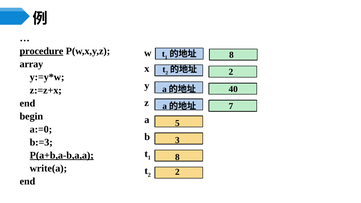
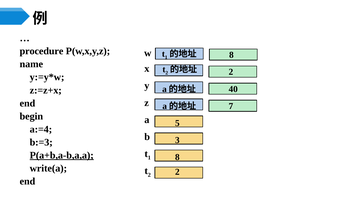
procedure underline: present -> none (41, 51)
array: array -> name (31, 64)
a:=0: a:=0 -> a:=4 (41, 129)
